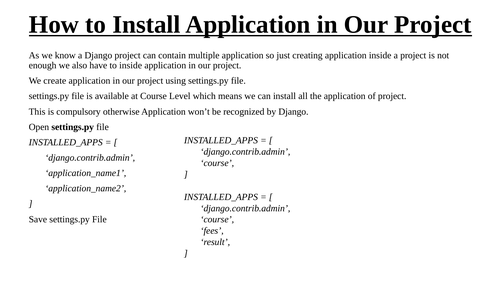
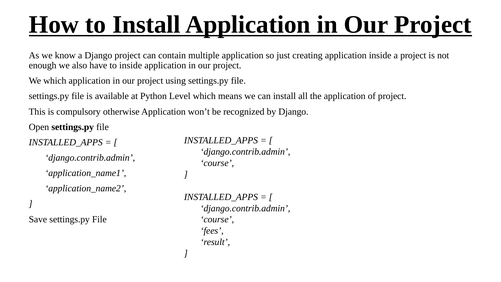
We create: create -> which (55, 81)
at Course: Course -> Python (154, 96)
